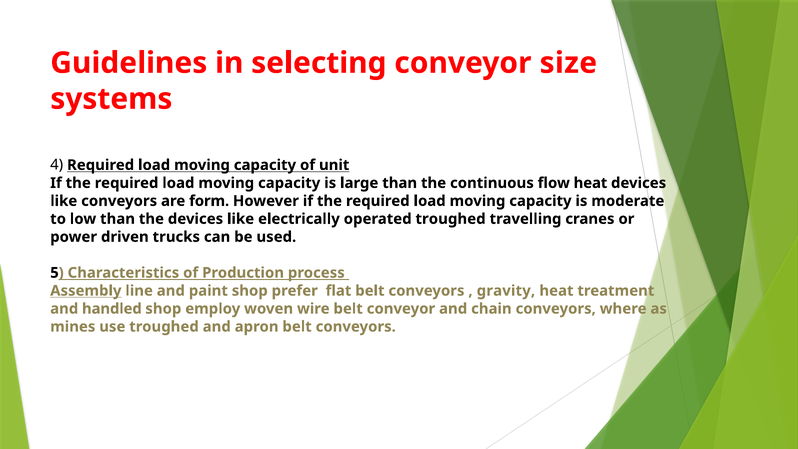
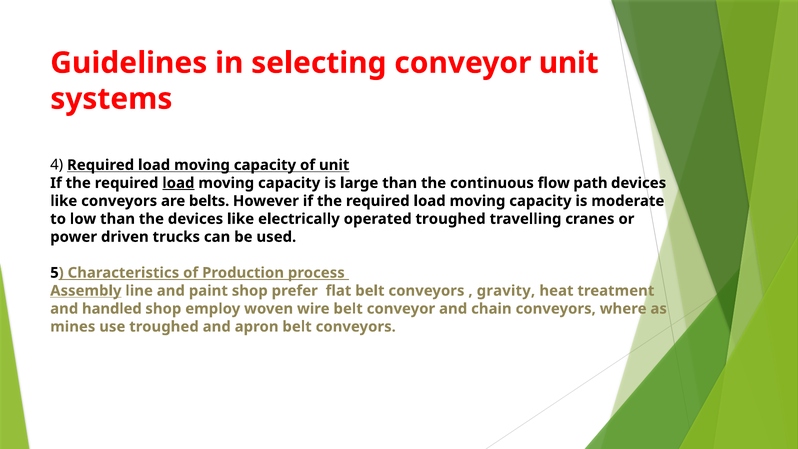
conveyor size: size -> unit (569, 63)
load underline: none -> present (178, 183)
flow heat: heat -> path (590, 183)
form: form -> belts (209, 201)
